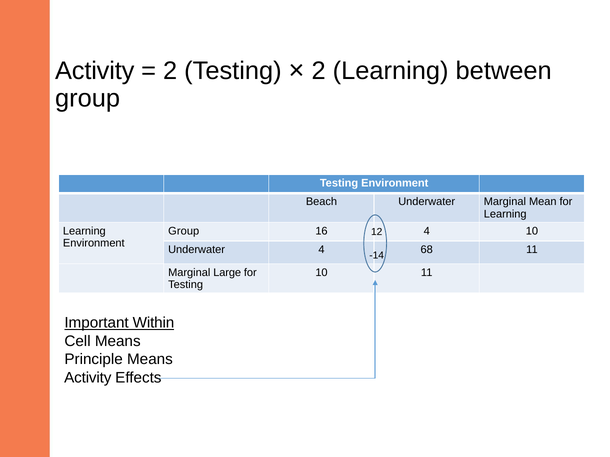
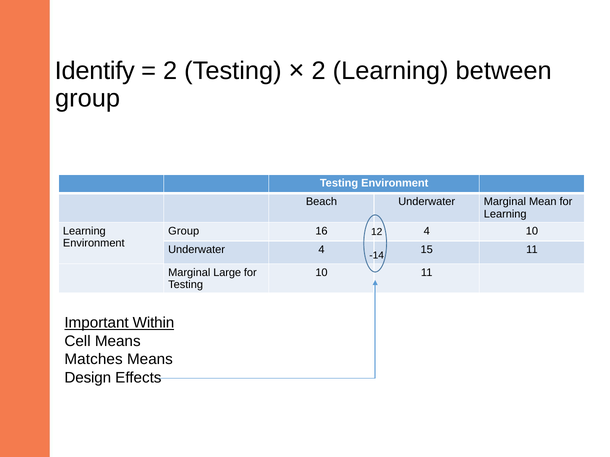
Activity: Activity -> Identify (95, 71)
68: 68 -> 15 (427, 250)
Principle: Principle -> Matches (94, 360)
Activity: Activity -> Design (88, 378)
